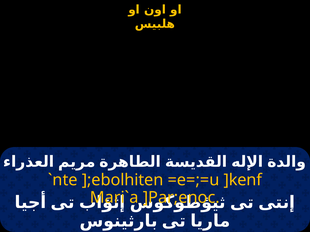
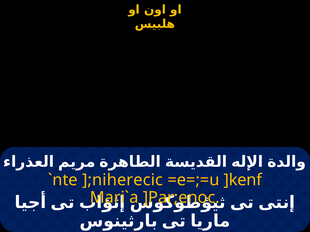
];ebolhiten: ];ebolhiten -> ];niherecic (123, 180)
